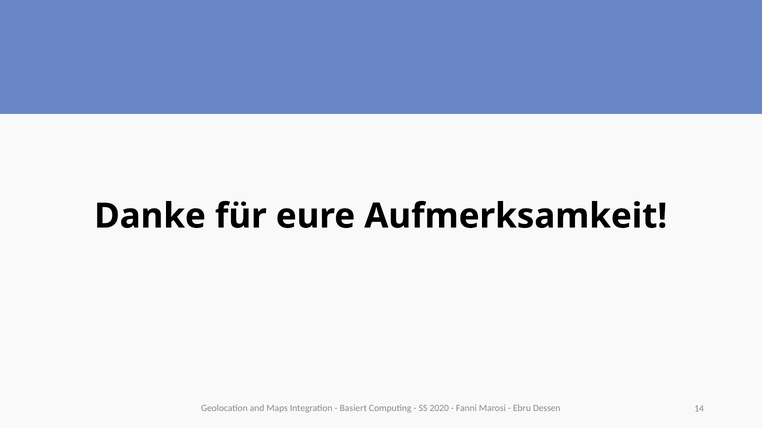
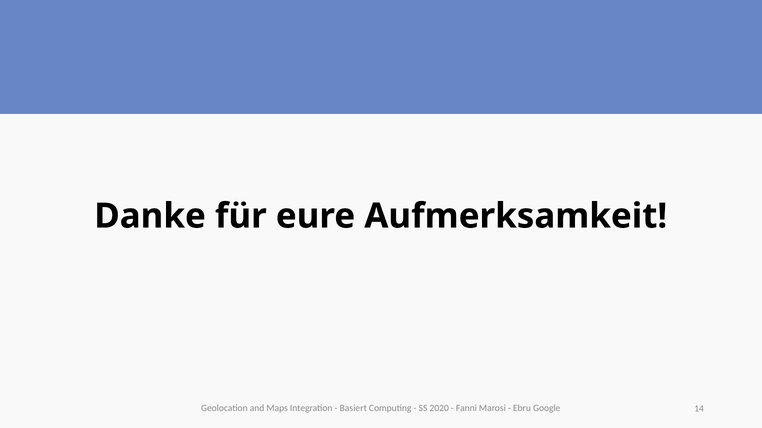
Dessen: Dessen -> Google (547, 409)
